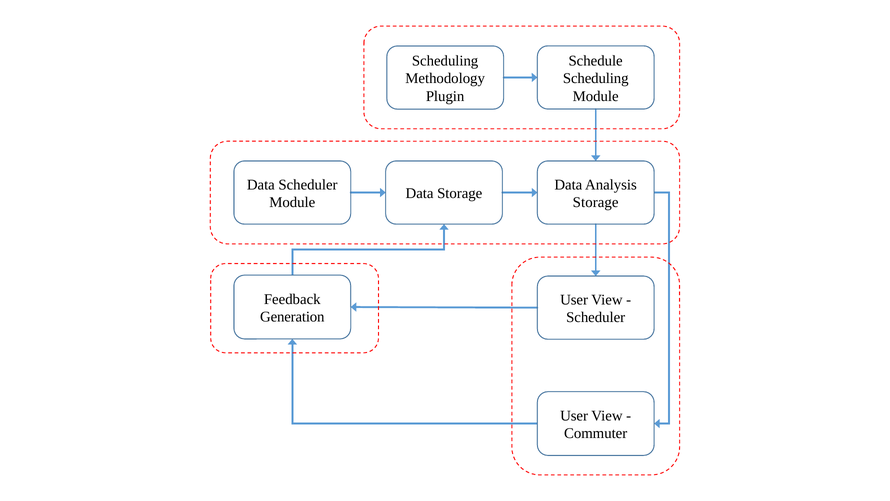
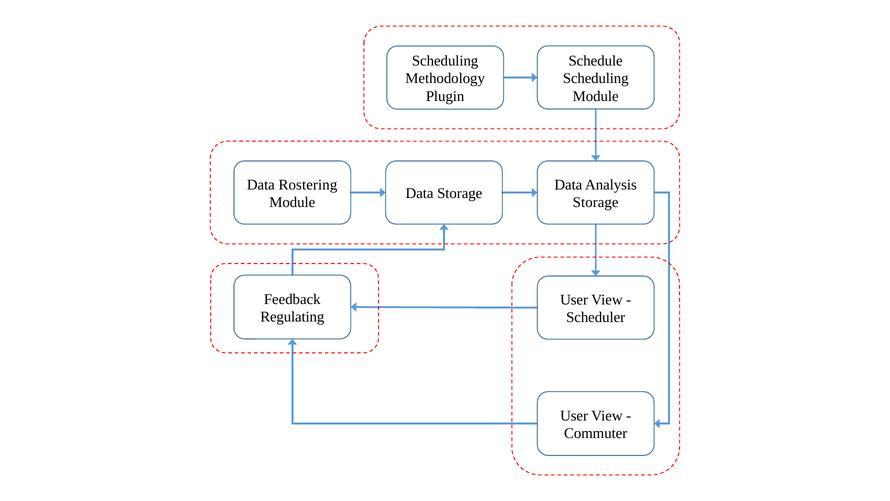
Data Scheduler: Scheduler -> Rostering (308, 185)
Generation: Generation -> Regulating (292, 317)
